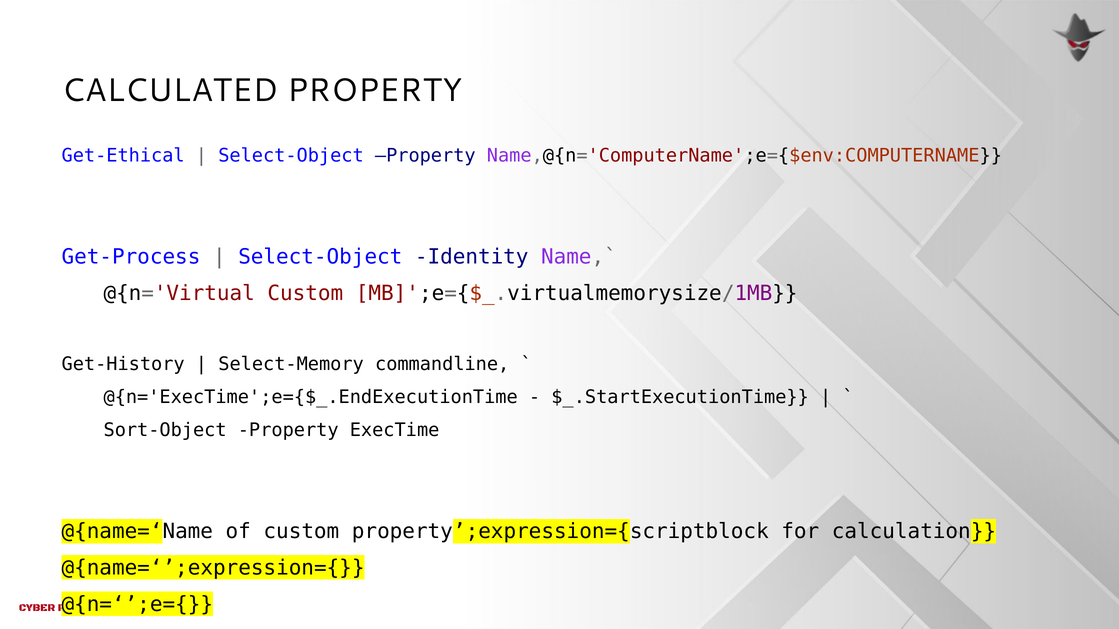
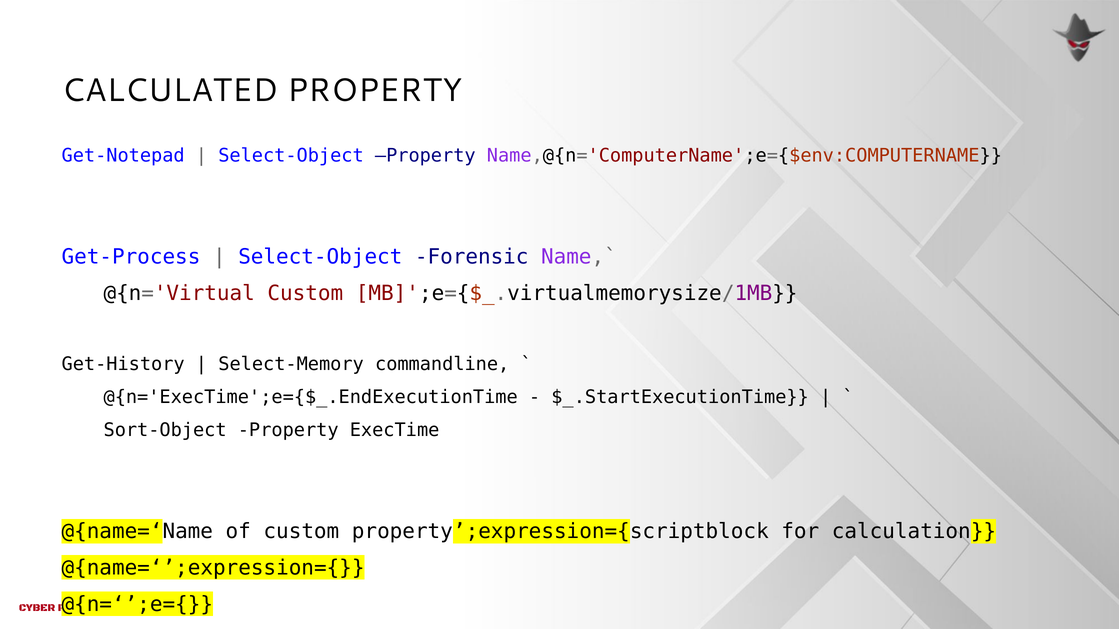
Get-Ethical: Get-Ethical -> Get-Notepad (123, 156)
Identity: Identity -> Forensic (472, 257)
